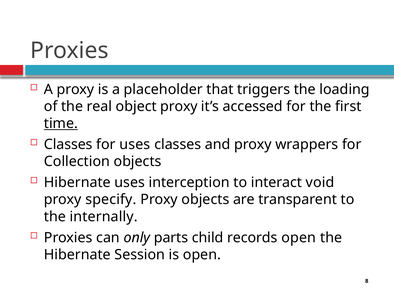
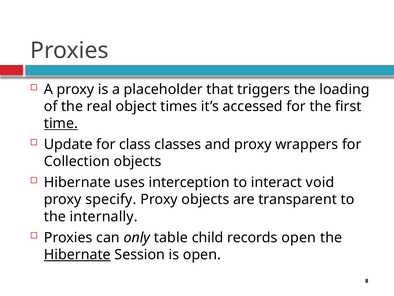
object proxy: proxy -> times (179, 106)
Classes: Classes -> Update (68, 144)
for uses: uses -> class (135, 144)
parts: parts -> table (171, 237)
Hibernate underline: none -> present (77, 254)
